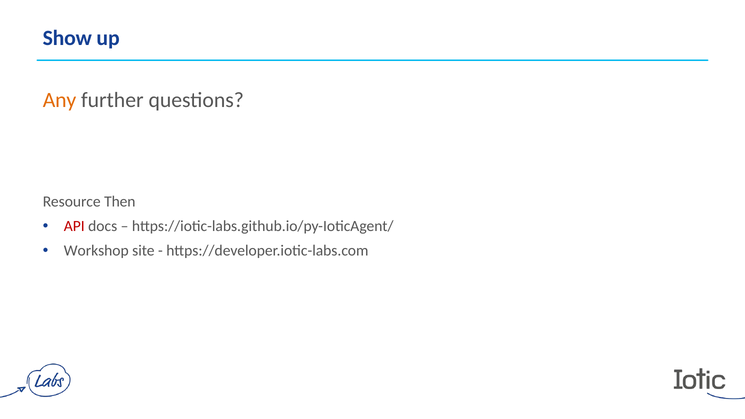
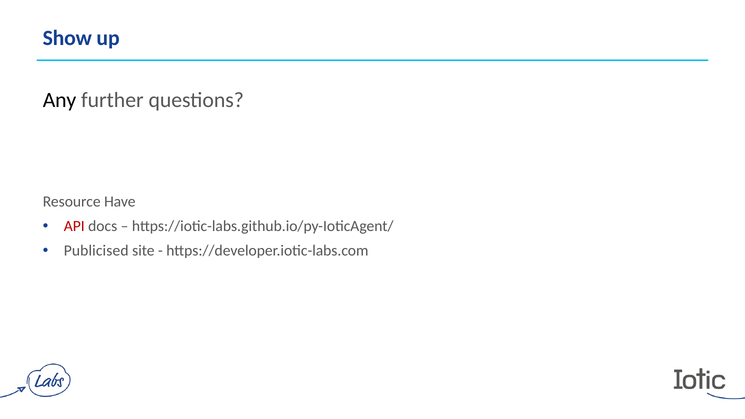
Any colour: orange -> black (60, 100)
Then: Then -> Have (120, 202)
Workshop: Workshop -> Publicised (96, 251)
